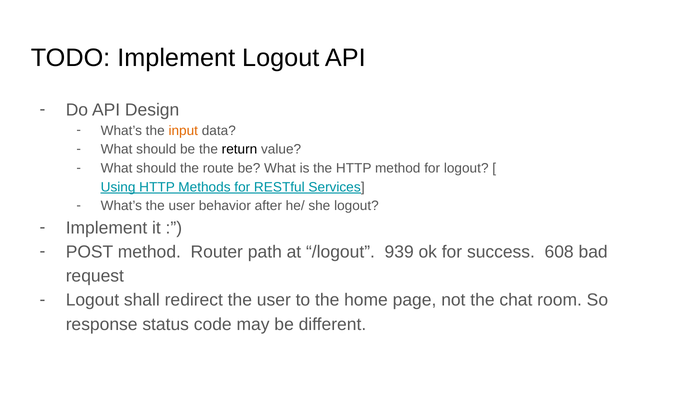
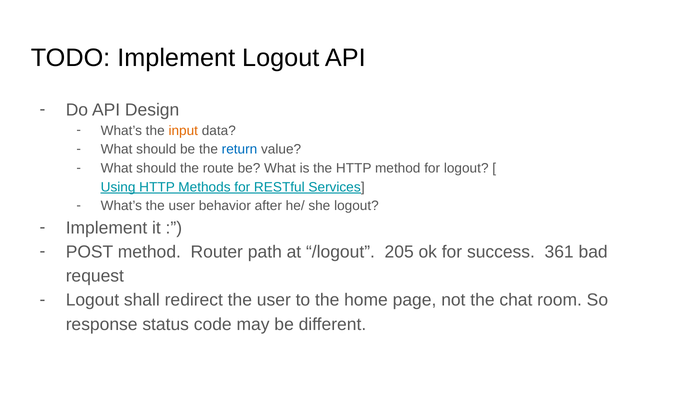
return colour: black -> blue (239, 150)
939: 939 -> 205 (399, 252)
608: 608 -> 361 (559, 252)
